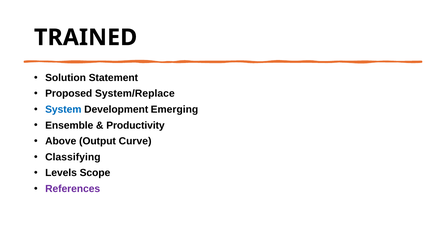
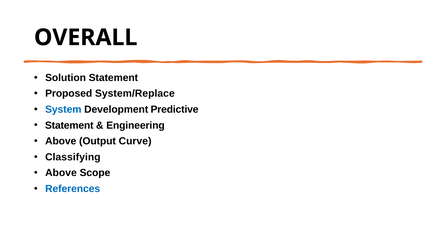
TRAINED: TRAINED -> OVERALL (86, 37)
Emerging: Emerging -> Predictive (175, 109)
Ensemble: Ensemble -> Statement (69, 125)
Productivity: Productivity -> Engineering (135, 125)
Levels: Levels -> Above (61, 173)
References colour: purple -> blue (73, 189)
